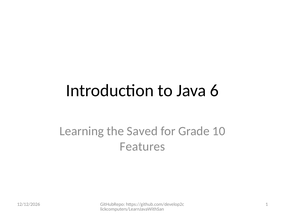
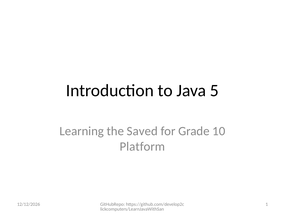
6: 6 -> 5 (214, 91)
Features: Features -> Platform (142, 146)
